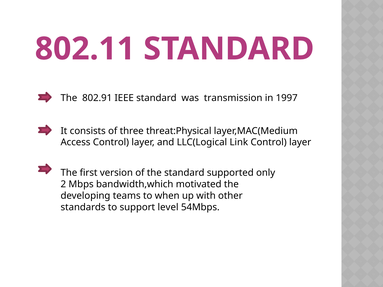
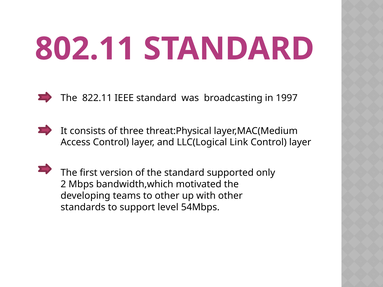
802.91: 802.91 -> 822.11 (97, 98)
transmission: transmission -> broadcasting (233, 98)
to when: when -> other (167, 196)
